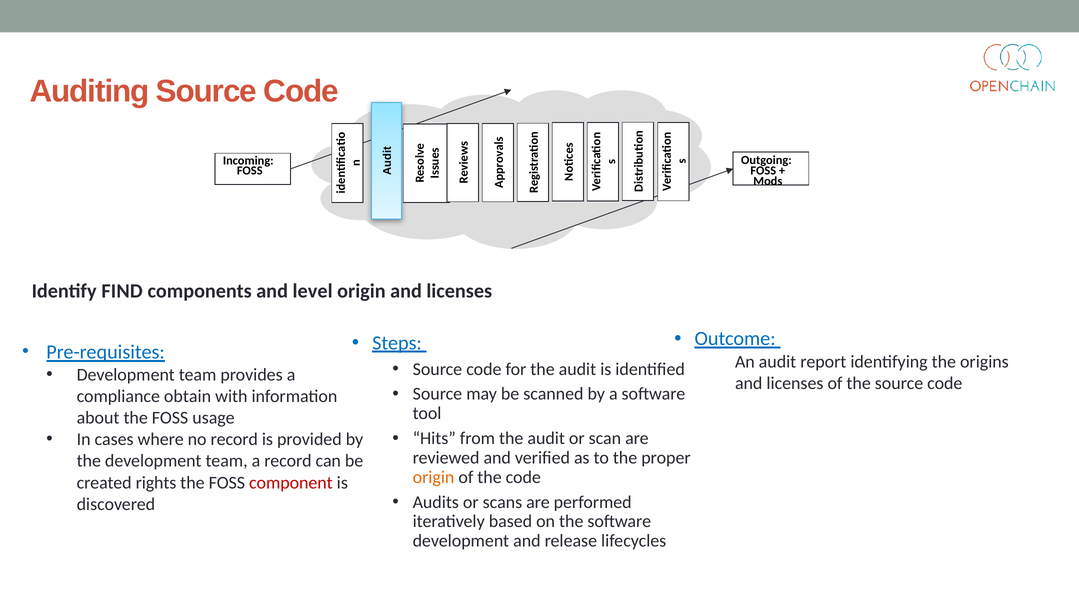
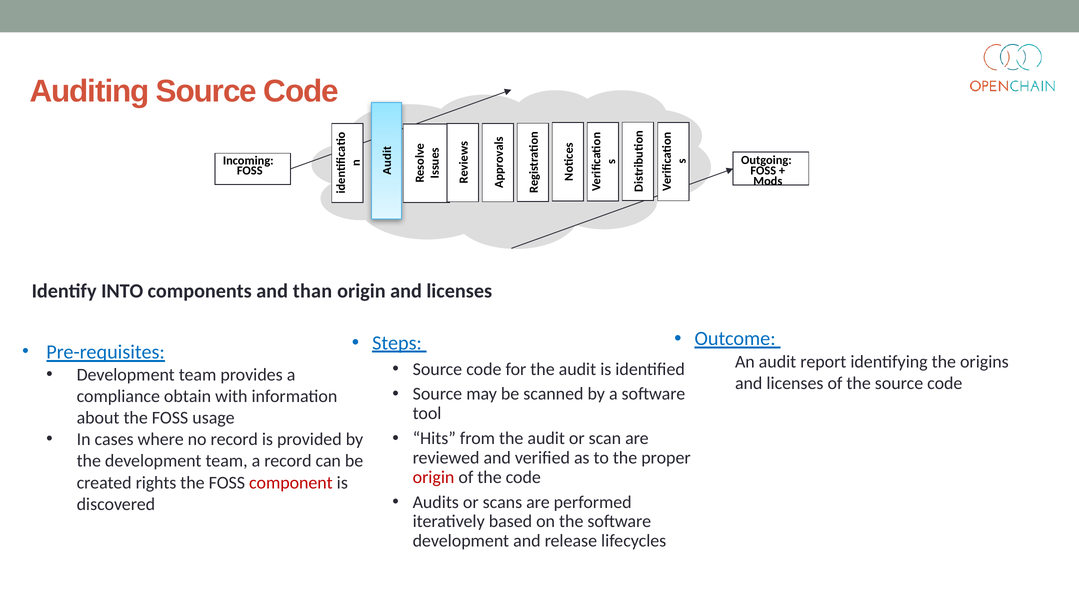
FIND: FIND -> INTO (122, 291)
level: level -> than (313, 291)
origin colour: orange -> red (434, 477)
